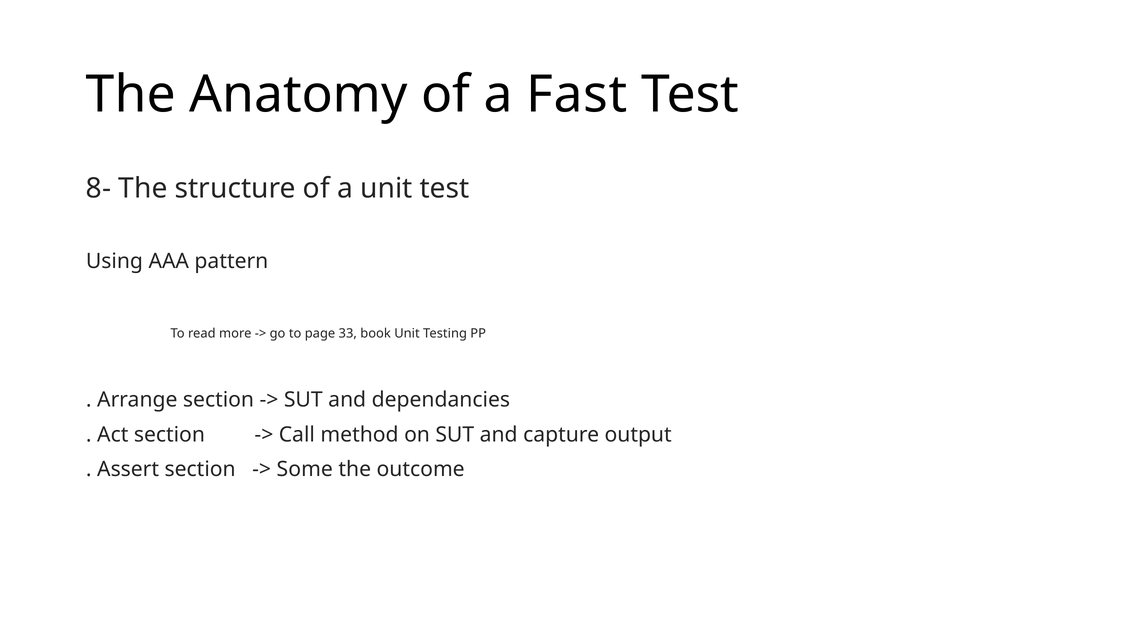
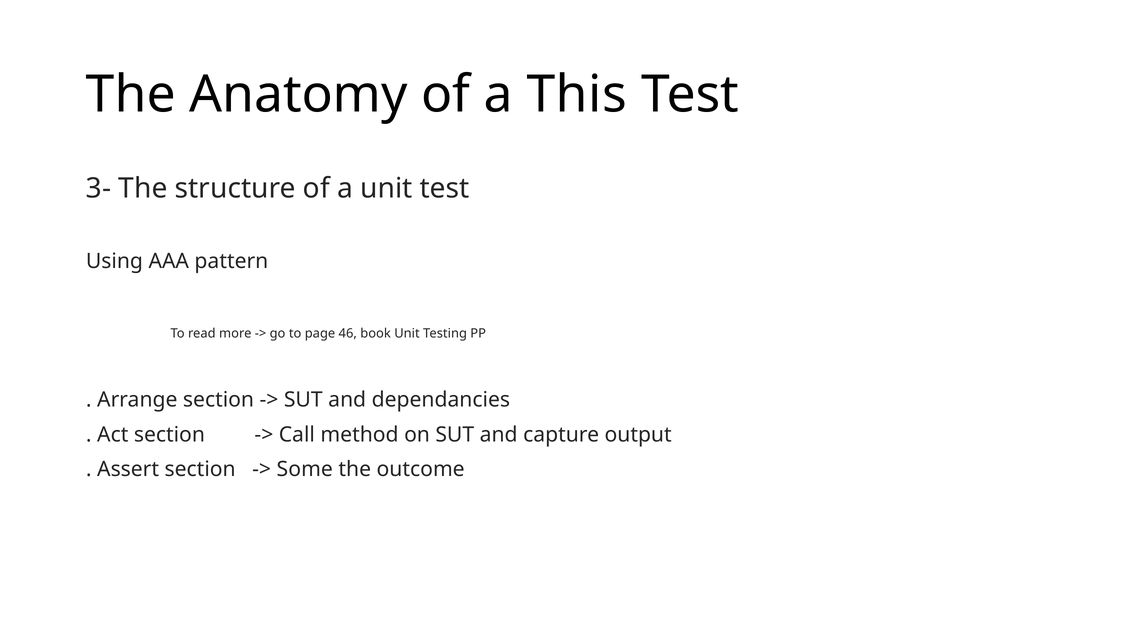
Fast: Fast -> This (577, 95)
8-: 8- -> 3- (99, 188)
33: 33 -> 46 (348, 333)
